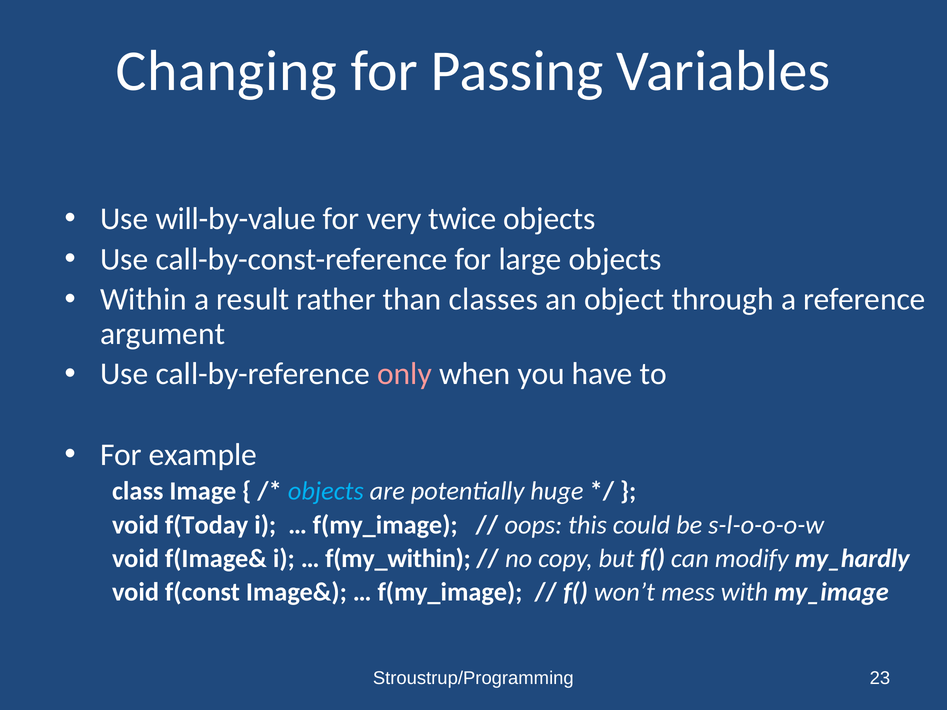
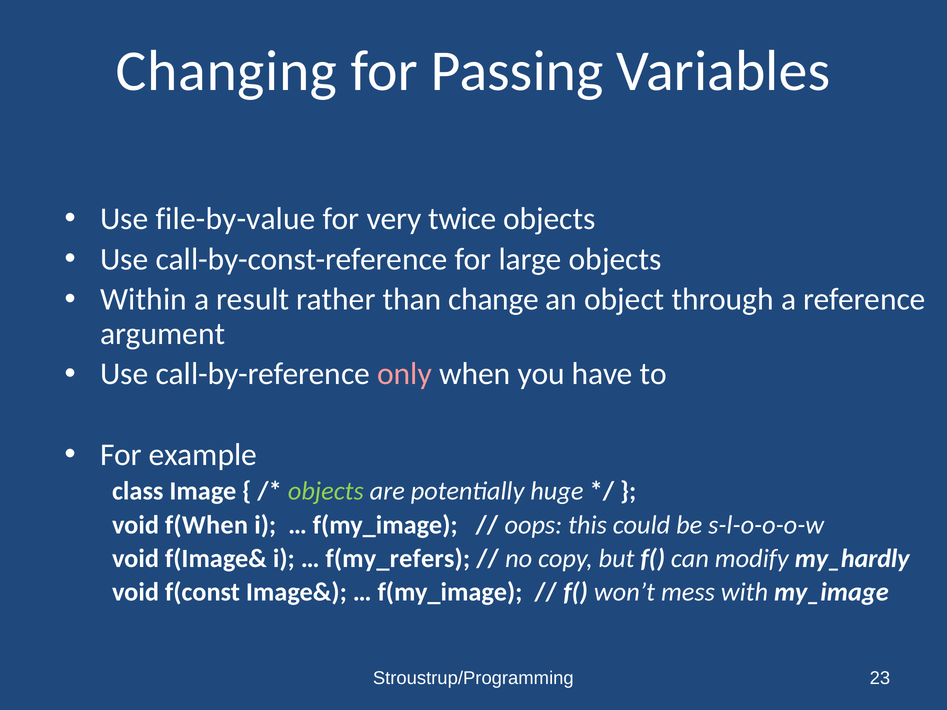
will-by-value: will-by-value -> file-by-value (236, 219)
classes: classes -> change (494, 300)
objects colour: light blue -> light green (326, 491)
f(Today: f(Today -> f(When (206, 525)
f(my_within: f(my_within -> f(my_refers (398, 559)
